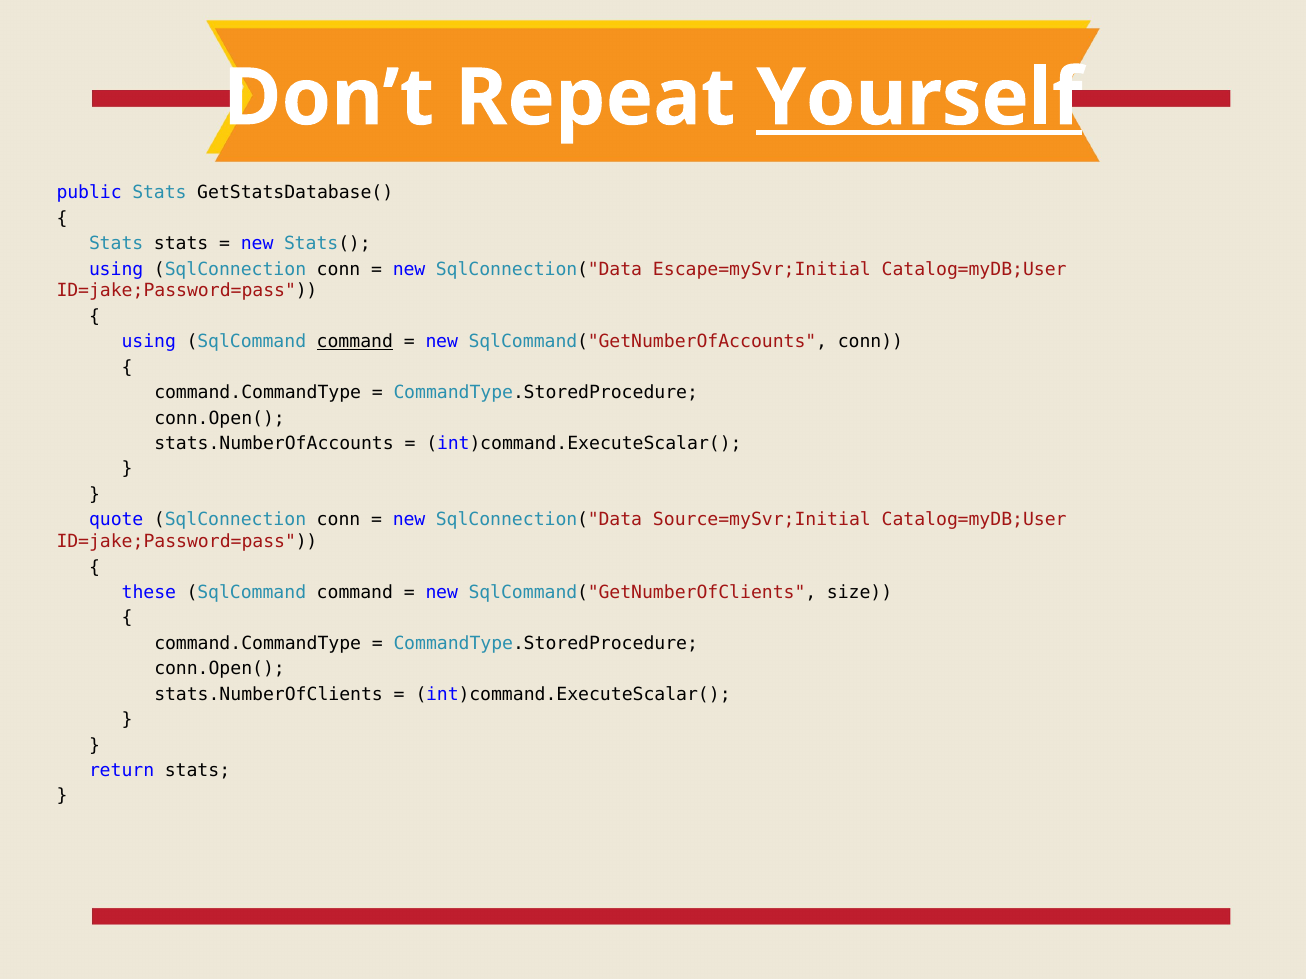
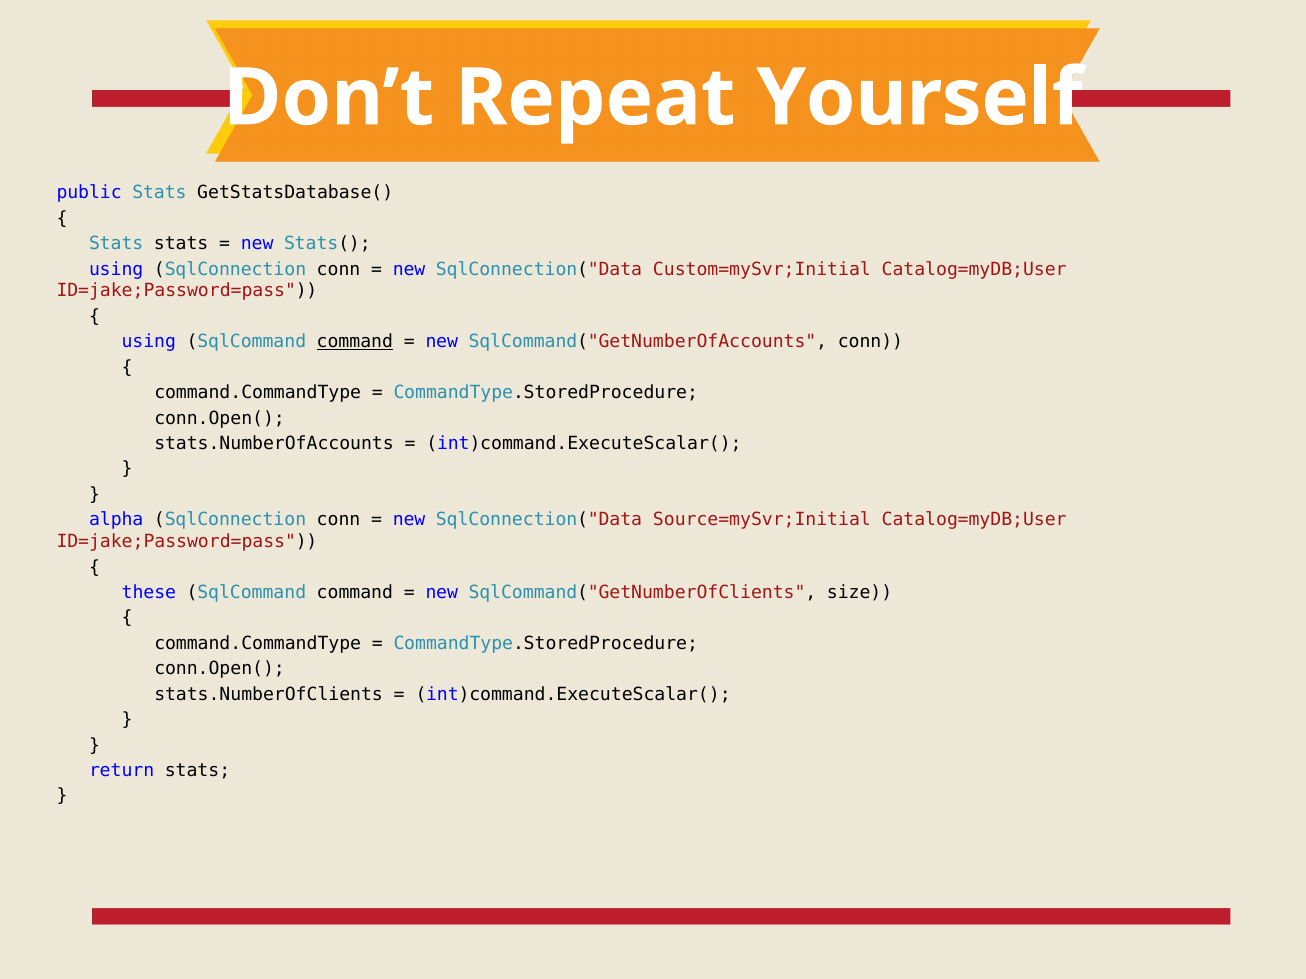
Yourself underline: present -> none (919, 98)
Escape=mySvr;Initial: Escape=mySvr;Initial -> Custom=mySvr;Initial (762, 269)
quote: quote -> alpha (116, 520)
